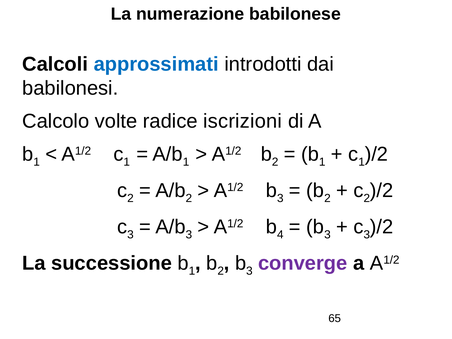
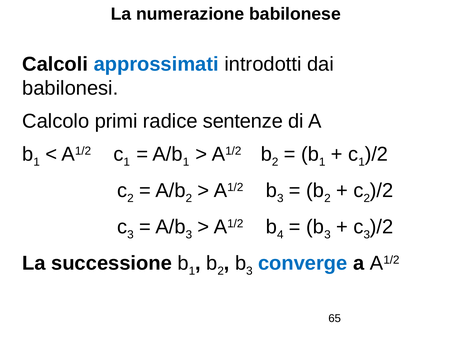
volte: volte -> primi (116, 121)
iscrizioni: iscrizioni -> sentenze (243, 121)
converge colour: purple -> blue (303, 263)
